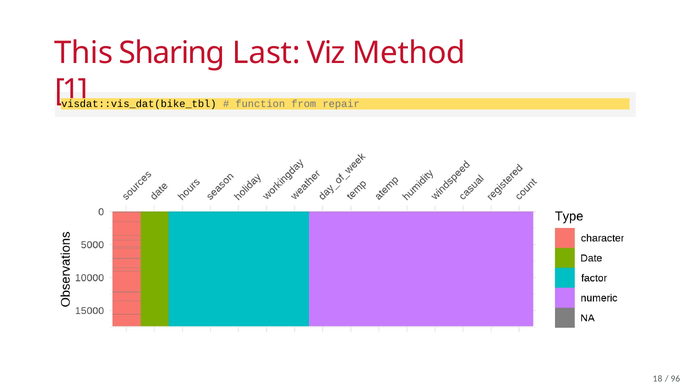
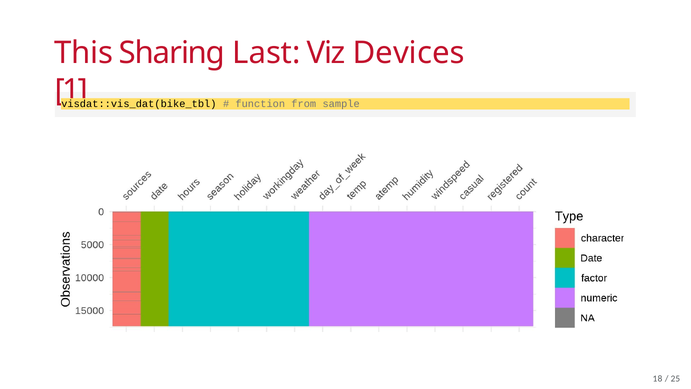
Method: Method -> Devices (409, 53)
repair: repair -> sample (341, 104)
96: 96 -> 25 (675, 379)
